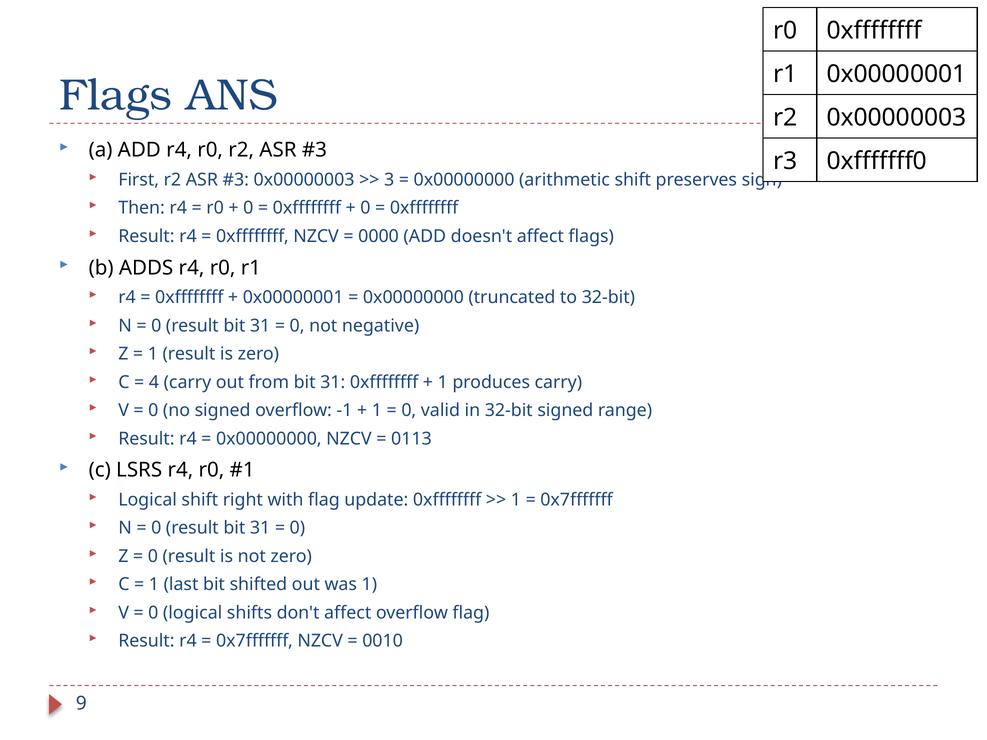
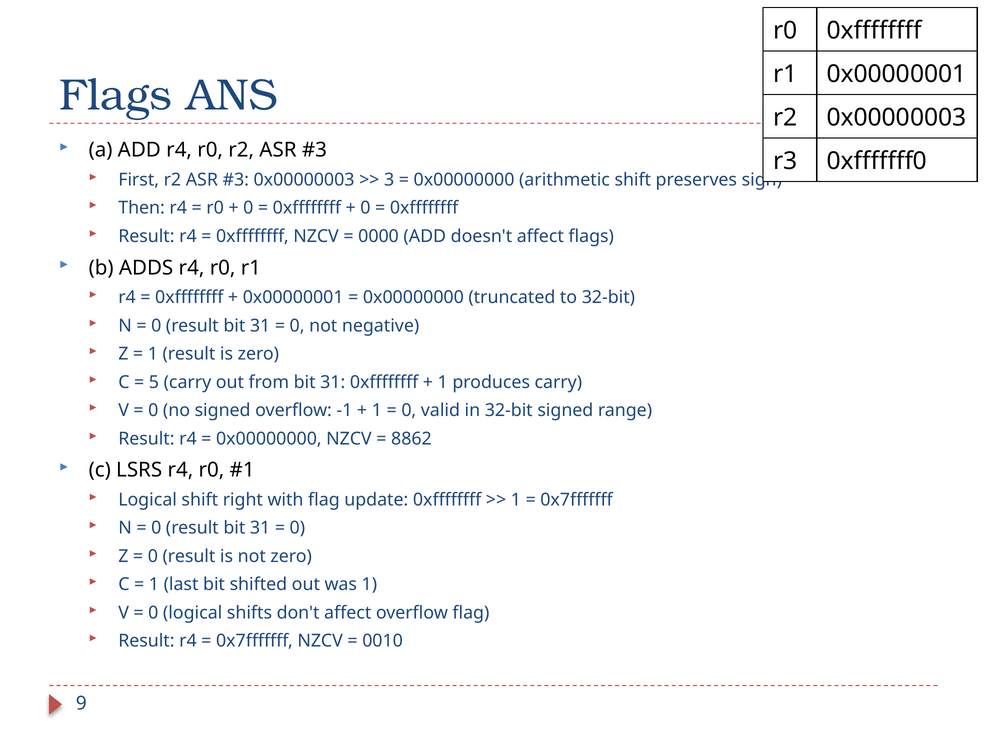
4: 4 -> 5 (154, 382)
0113: 0113 -> 8862 (411, 439)
